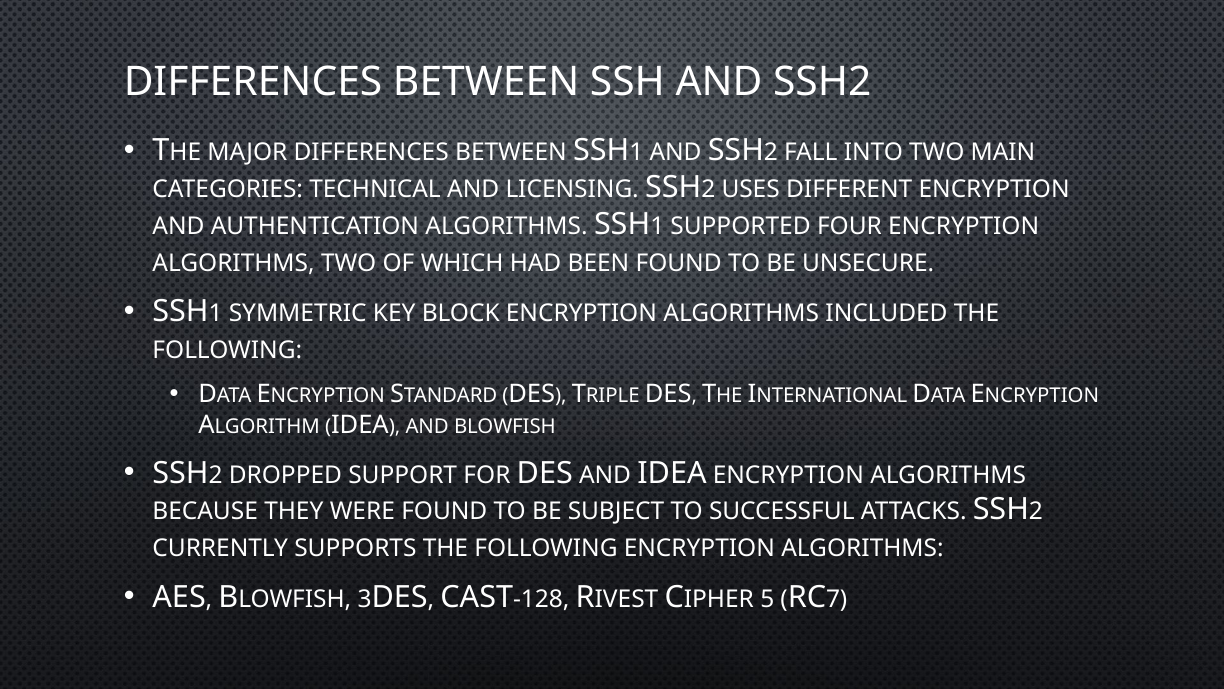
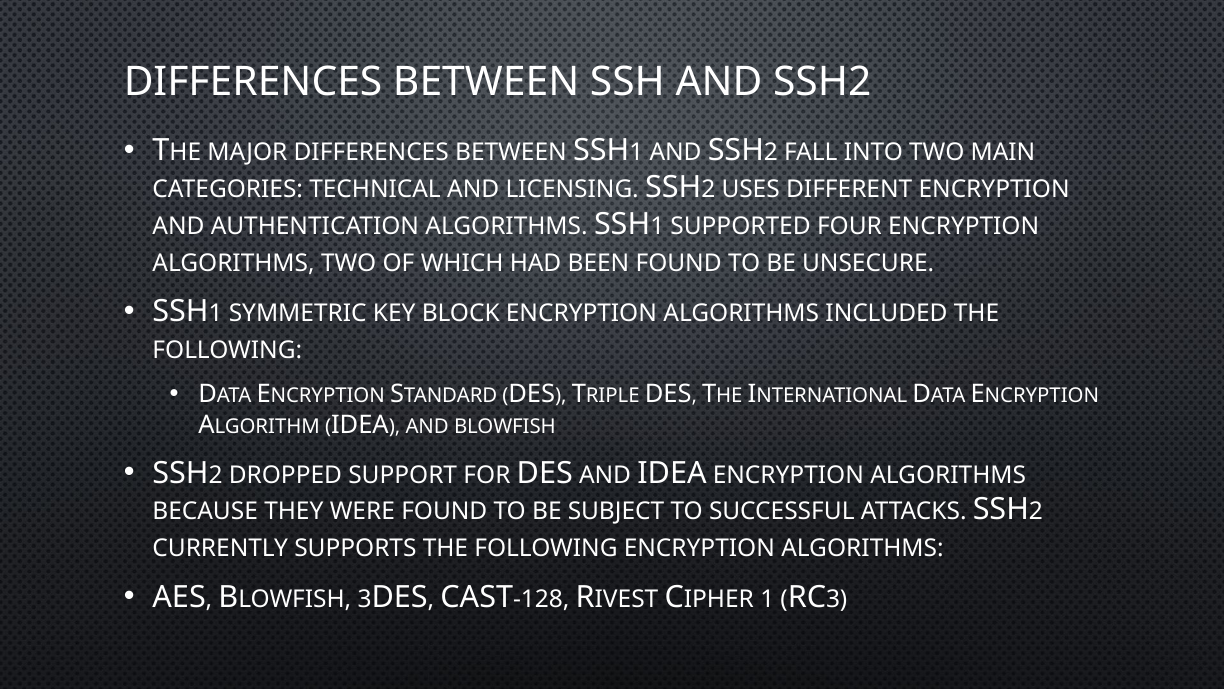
5: 5 -> 1 (767, 599)
7: 7 -> 3 (837, 599)
